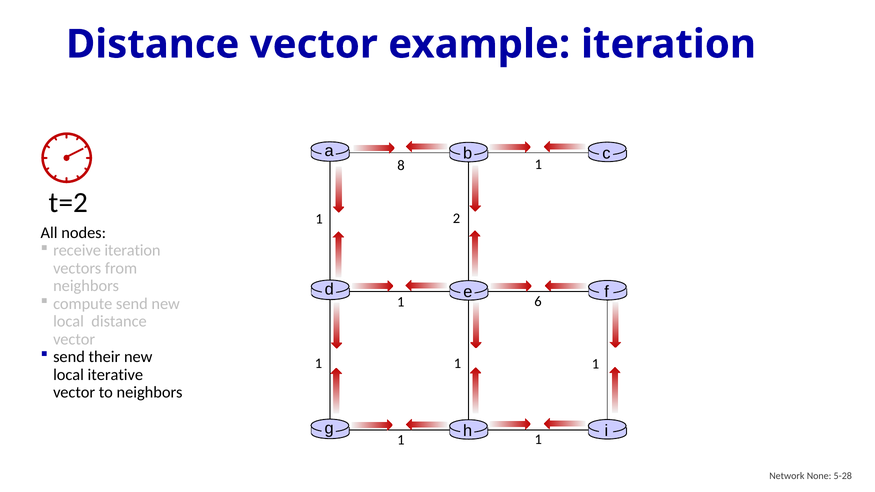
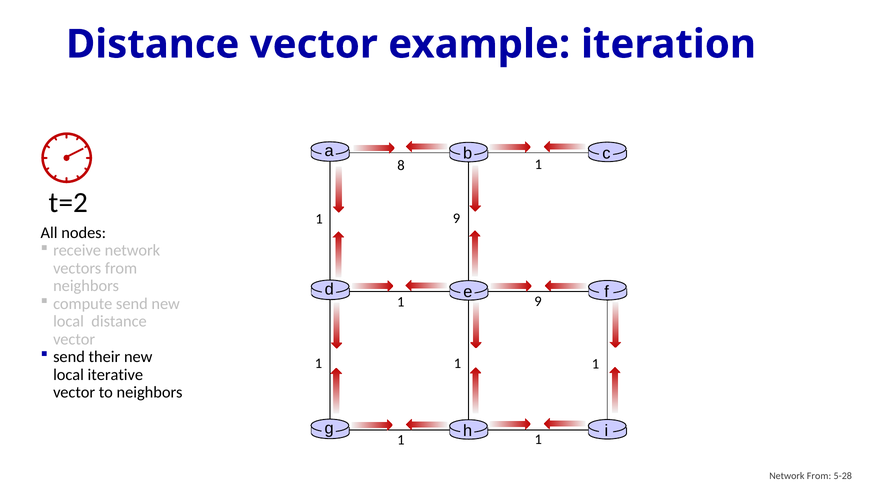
2: 2 -> 9 (457, 218)
receive iteration: iteration -> network (132, 251)
6: 6 -> 9 (538, 302)
Network None: None -> From (819, 476)
